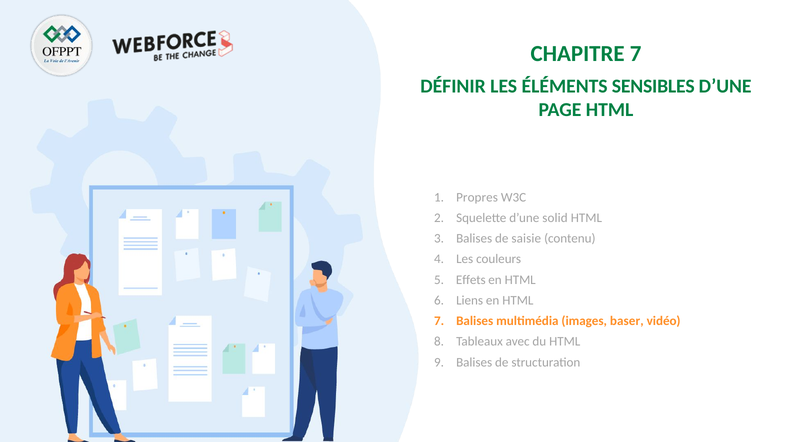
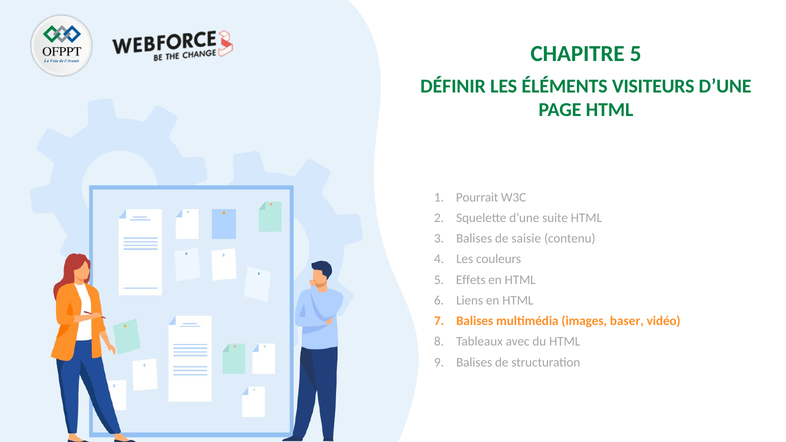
CHAPITRE 7: 7 -> 5 (636, 54)
SENSIBLES: SENSIBLES -> VISITEURS (653, 86)
Propres: Propres -> Pourrait (477, 197)
solid: solid -> suite (555, 218)
